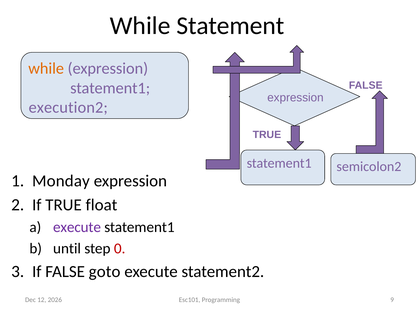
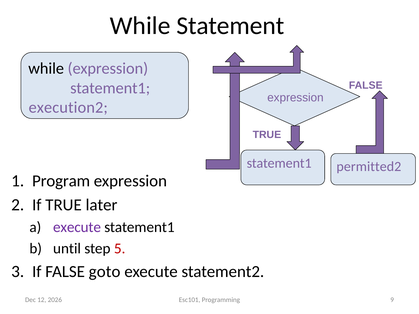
while colour: orange -> black (46, 69)
semicolon2: semicolon2 -> permitted2 (369, 167)
Monday: Monday -> Program (61, 181)
float: float -> later (101, 205)
0: 0 -> 5 (120, 249)
